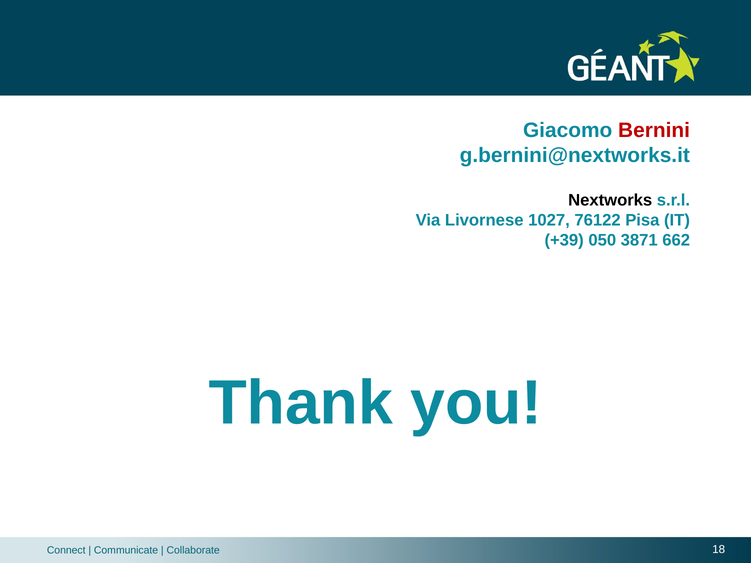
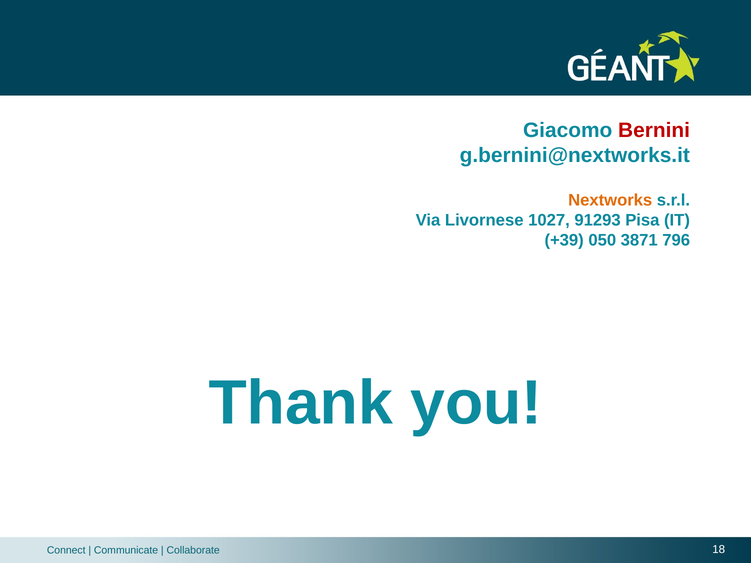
Nextworks colour: black -> orange (610, 200)
76122: 76122 -> 91293 (598, 220)
662: 662 -> 796 (676, 240)
